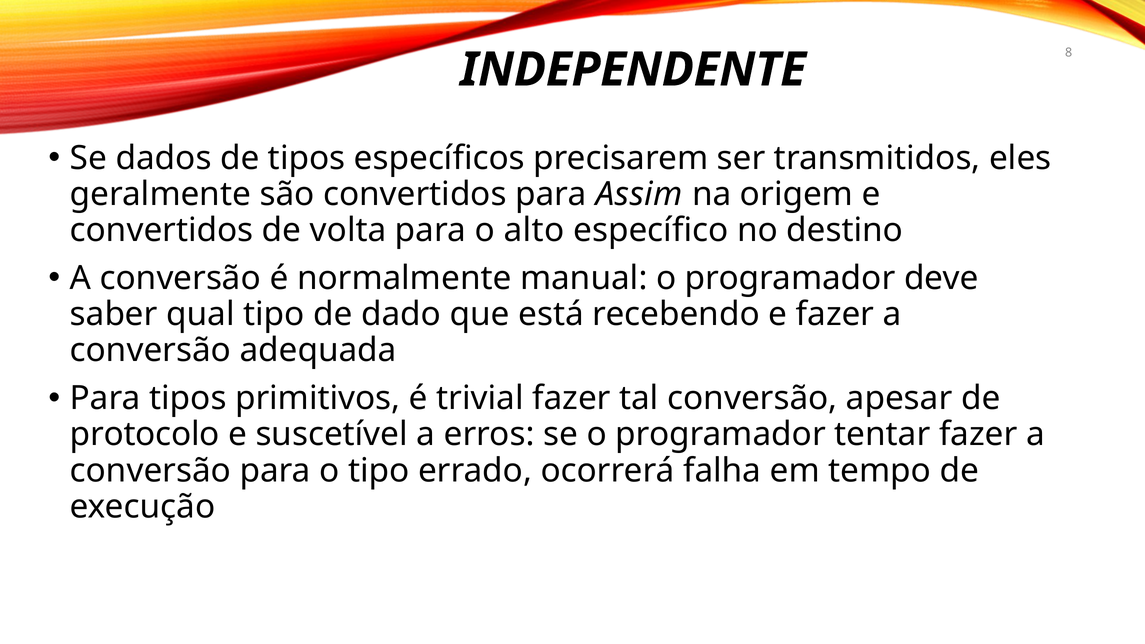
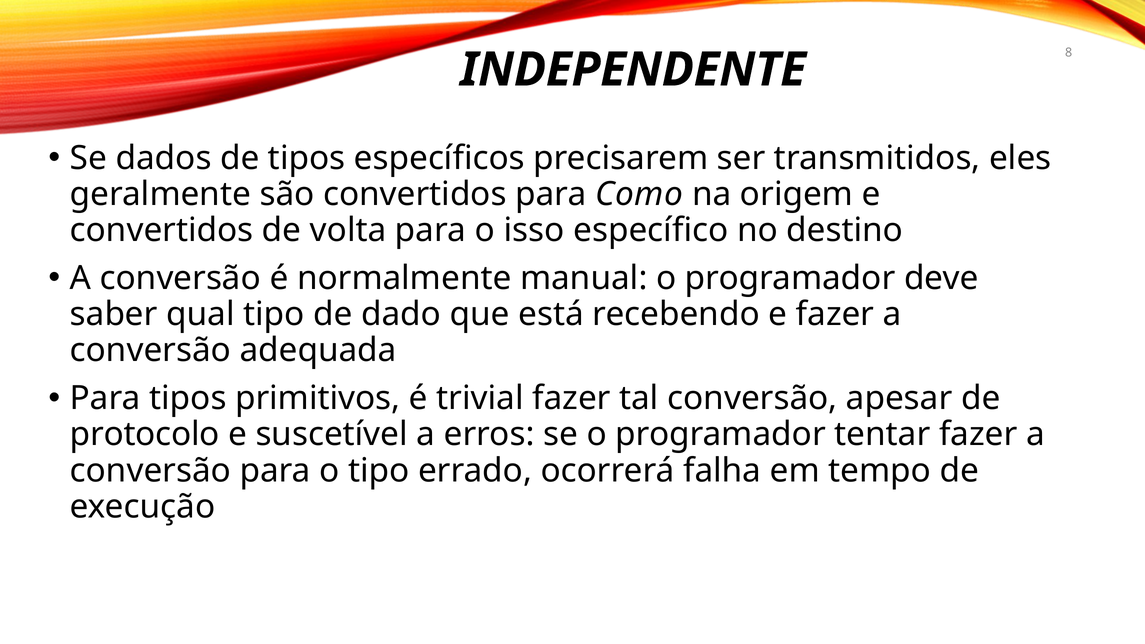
Assim: Assim -> Como (639, 194)
alto: alto -> isso (534, 230)
